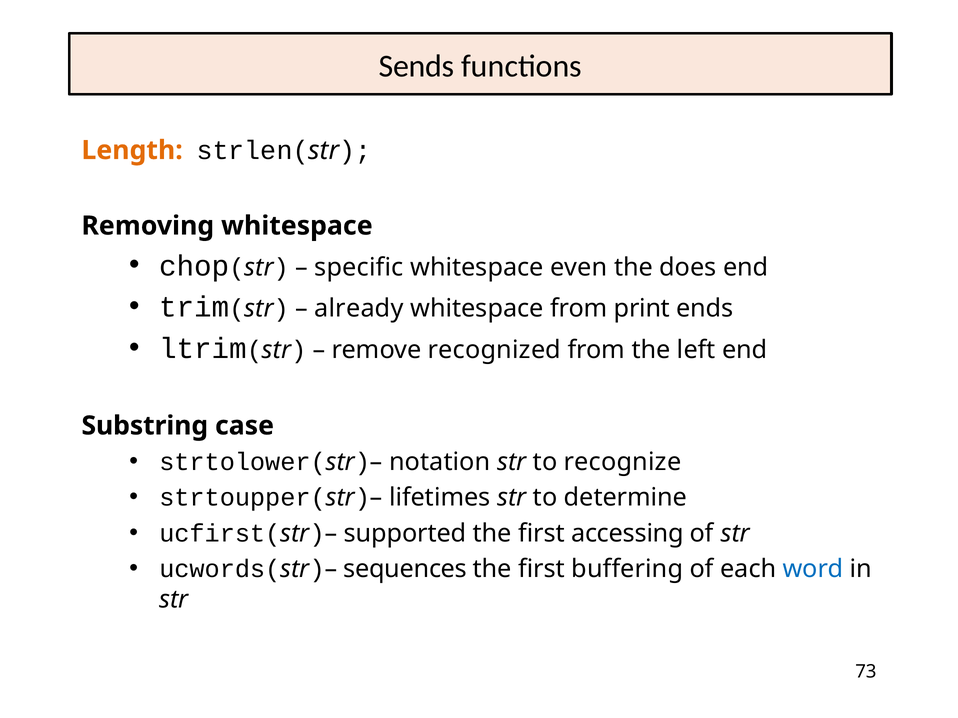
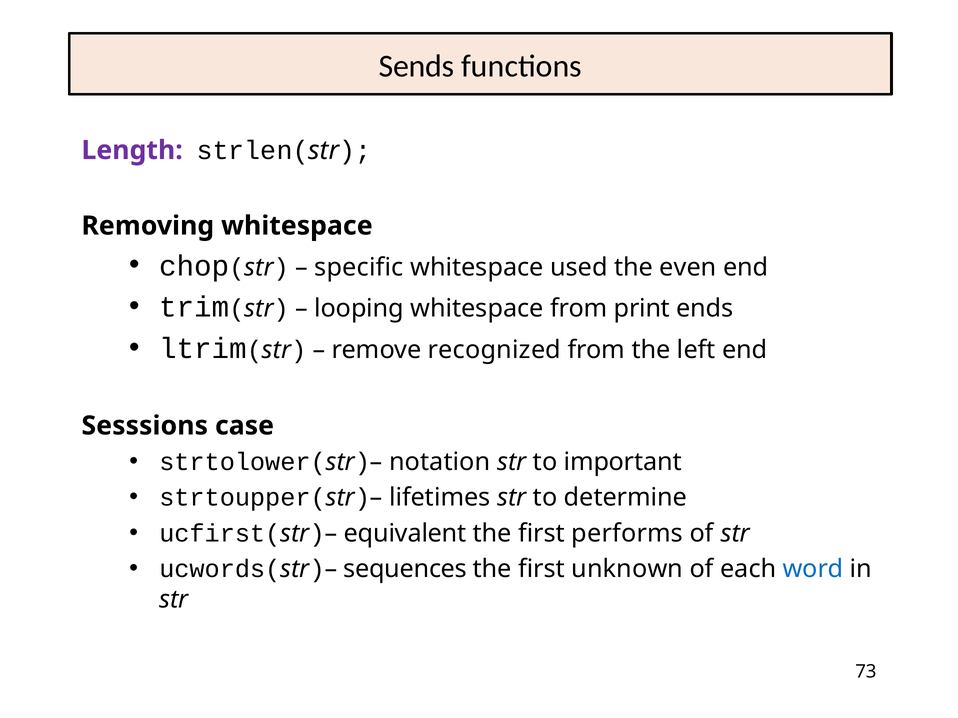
Length colour: orange -> purple (132, 150)
even: even -> used (579, 267)
does: does -> even (688, 267)
already: already -> looping (359, 309)
Substring: Substring -> Sesssions (145, 426)
recognize: recognize -> important (623, 462)
supported: supported -> equivalent (405, 534)
accessing: accessing -> performs (627, 534)
buffering: buffering -> unknown (627, 569)
